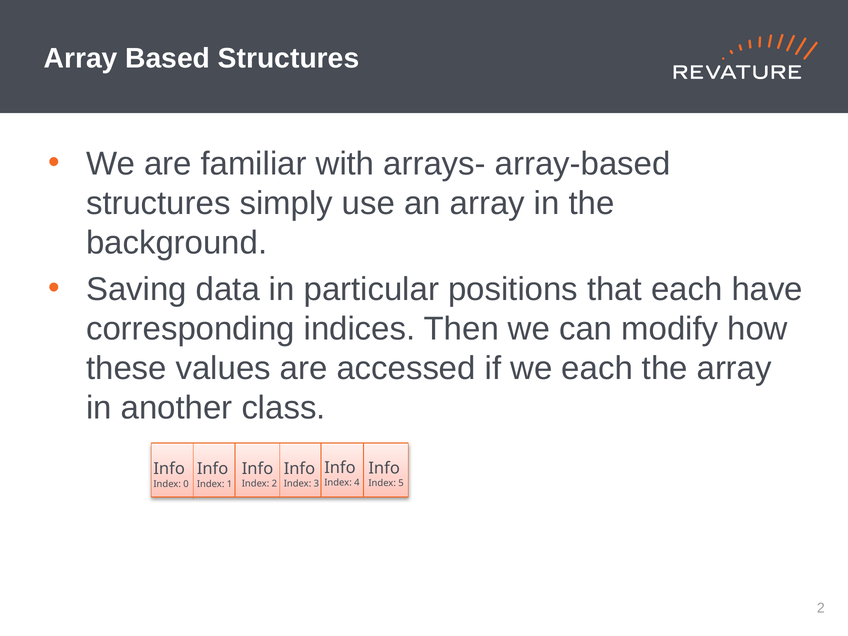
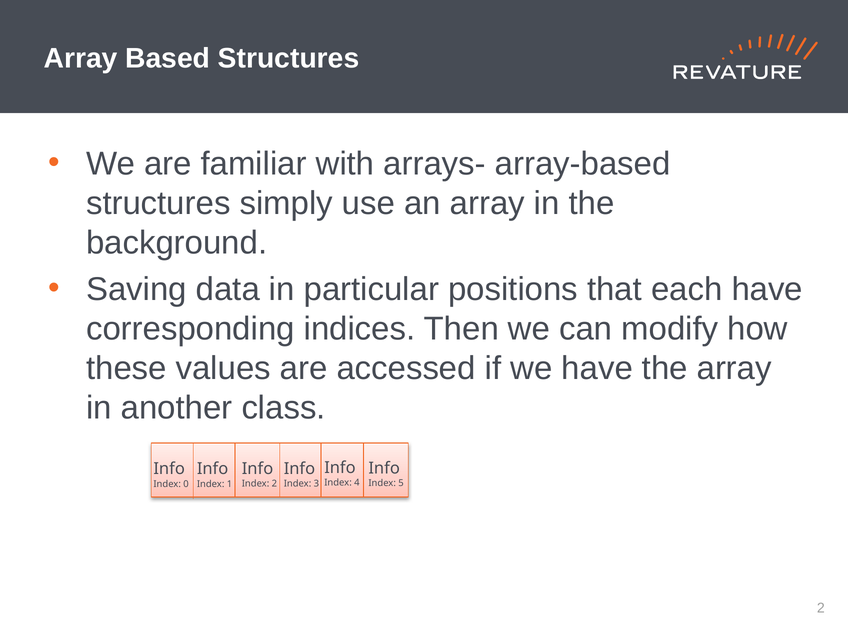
we each: each -> have (597, 368)
